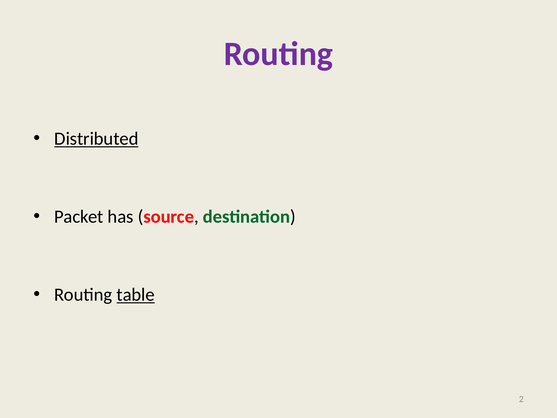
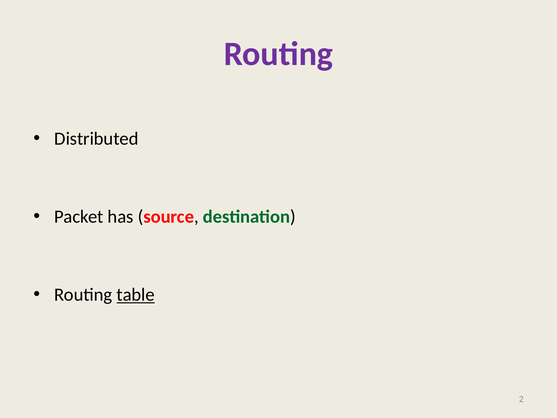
Distributed underline: present -> none (96, 139)
